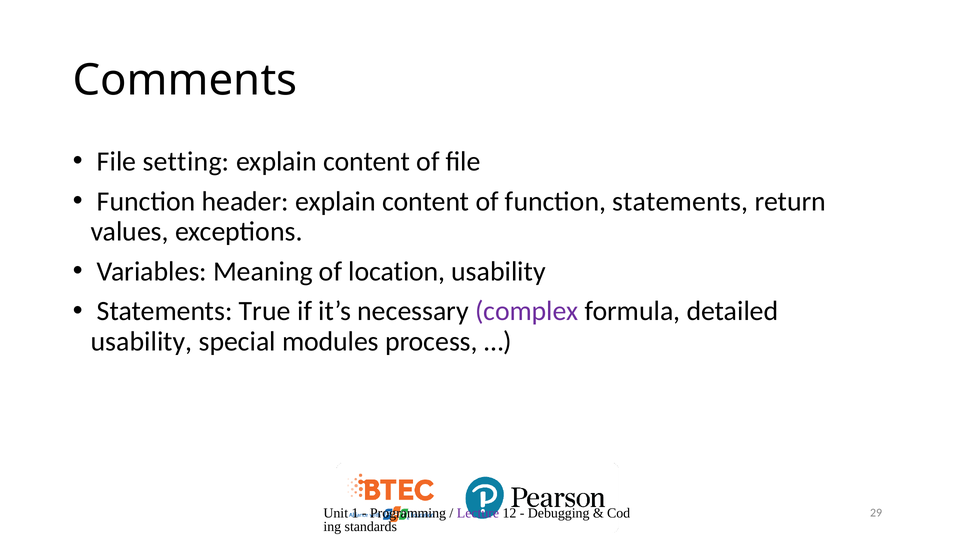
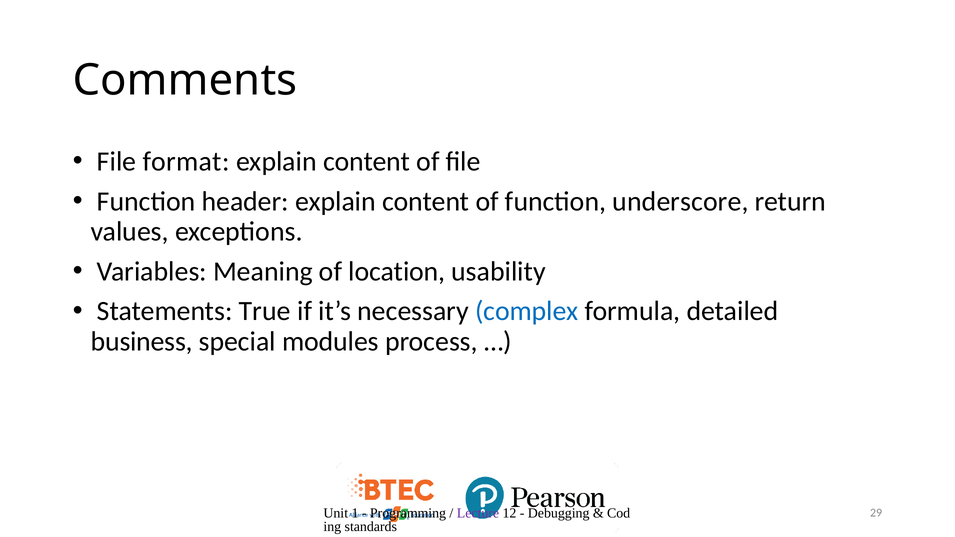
setting: setting -> format (186, 161)
function statements: statements -> underscore (680, 201)
complex colour: purple -> blue (527, 311)
usability: usability -> business (142, 341)
